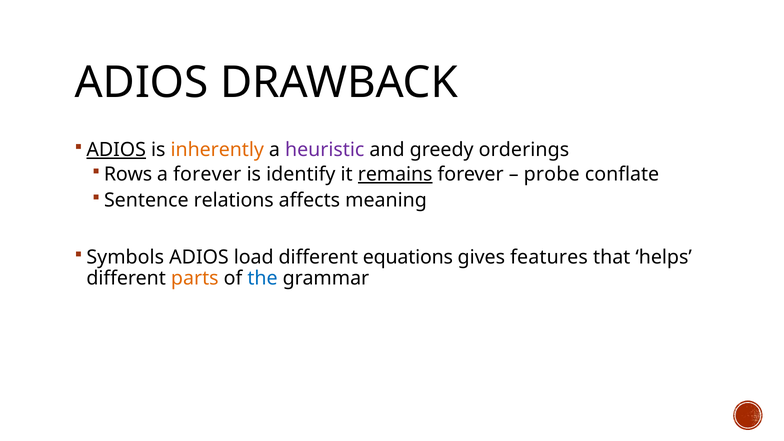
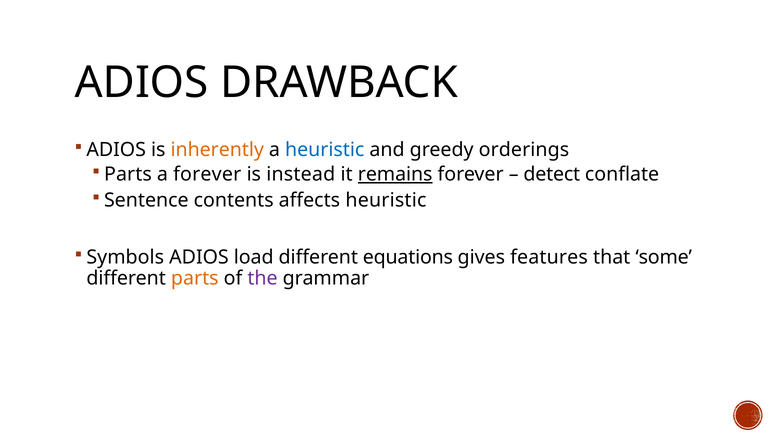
ADIOS underline: present -> none (116, 150)
heuristic colour: purple -> blue (325, 150)
Rows: Rows -> Parts (128, 174)
identify: identify -> instead (301, 174)
probe: probe -> detect (552, 174)
relations: relations -> contents (234, 200)
affects meaning: meaning -> heuristic (386, 200)
helps: helps -> some (664, 257)
the colour: blue -> purple (263, 278)
